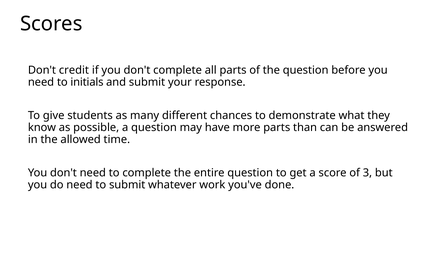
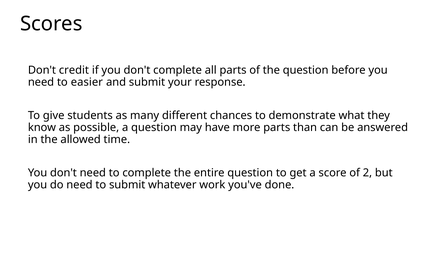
initials: initials -> easier (87, 82)
3: 3 -> 2 (367, 173)
